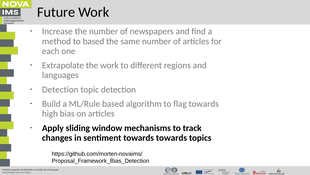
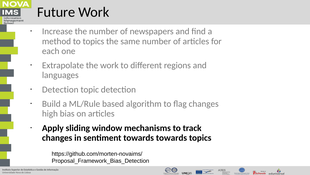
to based: based -> topics (93, 41)
flag towards: towards -> changes (204, 104)
